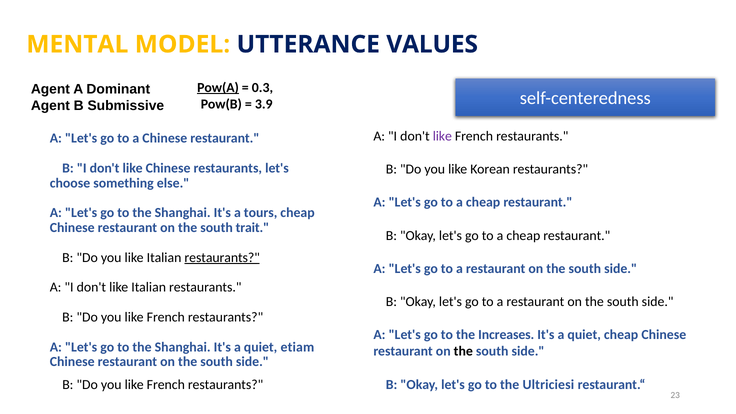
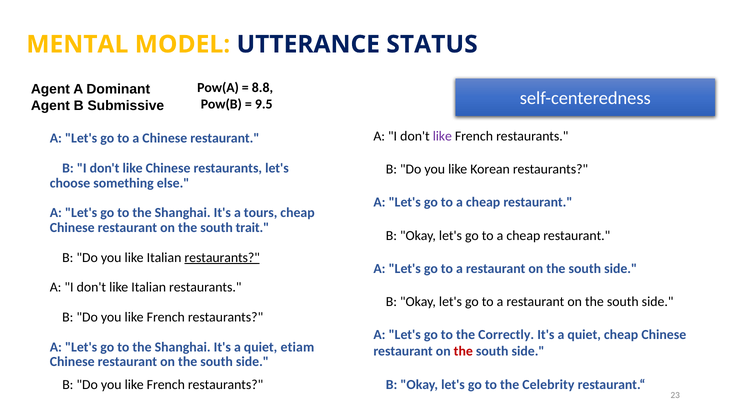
VALUES: VALUES -> STATUS (432, 44)
Pow(A underline: present -> none (218, 88)
0.3: 0.3 -> 8.8 (262, 88)
3.9: 3.9 -> 9.5 (264, 104)
Increases: Increases -> Correctly (506, 335)
the colour: black -> red (463, 351)
Ultriciesi: Ultriciesi -> Celebrity (548, 385)
